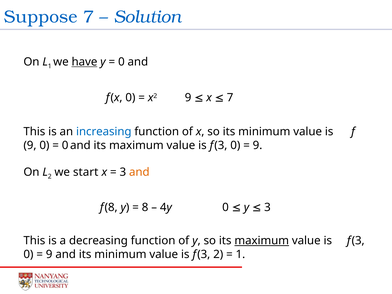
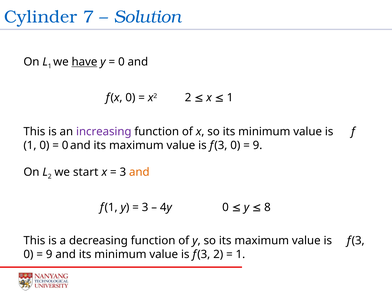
Suppose: Suppose -> Cylinder (41, 17)
x2 9: 9 -> 2 (188, 98)
7: 7 -> 1 (230, 98)
increasing colour: blue -> purple (104, 132)
9: 9 -> 1 (30, 145)
8: 8 -> 1 (111, 207)
8: 8 -> 3 (145, 207)
3: 3 -> 8 (267, 207)
maximum underline: present -> none (262, 241)
